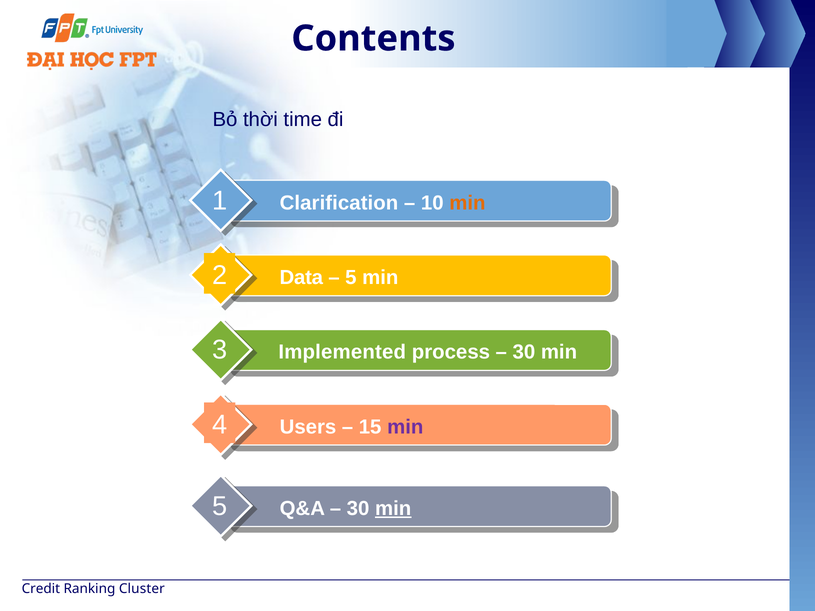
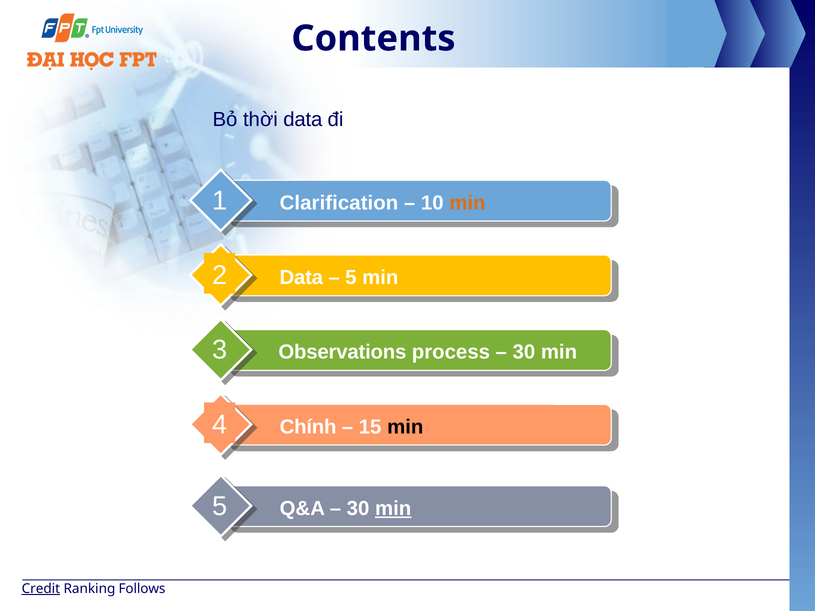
thời time: time -> data (303, 120)
Implemented: Implemented -> Observations (342, 352)
Users: Users -> Chính (308, 427)
min colour: purple -> black (405, 427)
Credit underline: none -> present (41, 589)
Cluster: Cluster -> Follows (142, 589)
